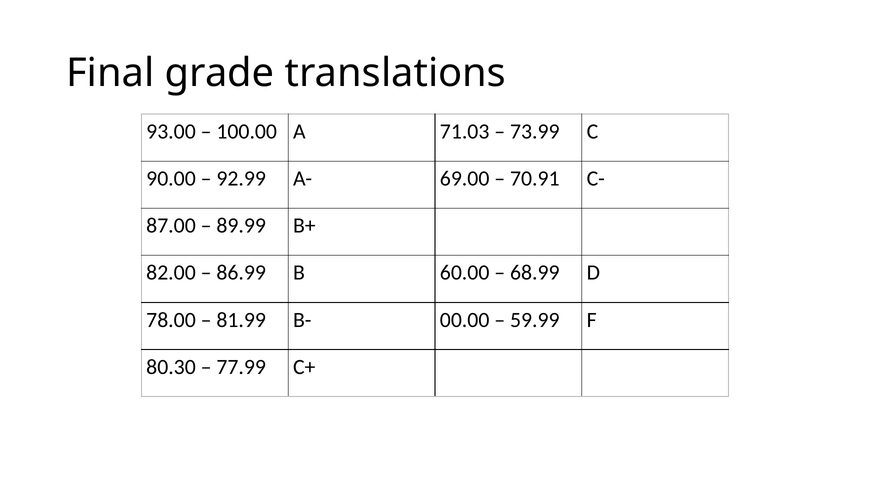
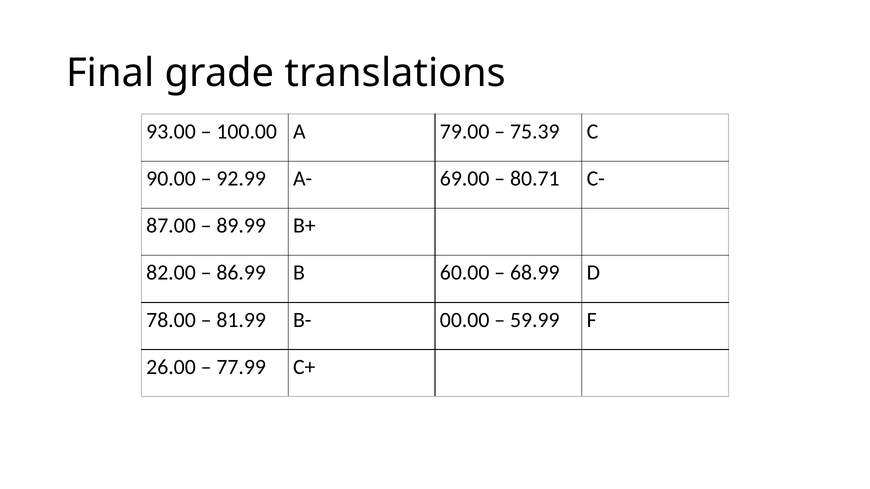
71.03: 71.03 -> 79.00 (465, 132)
73.99: 73.99 -> 75.39 (535, 132)
70.91: 70.91 -> 80.71 (535, 179)
80.30: 80.30 -> 26.00 (171, 367)
